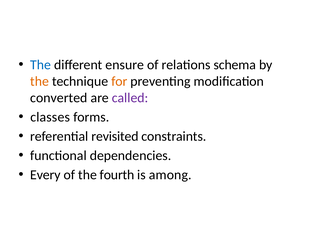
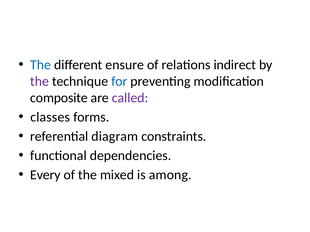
schema: schema -> indirect (235, 65)
the colour: orange -> purple (40, 82)
for colour: orange -> blue (119, 82)
converted: converted -> composite (59, 98)
revisited: revisited -> diagram (115, 137)
fourth: fourth -> mixed (117, 175)
